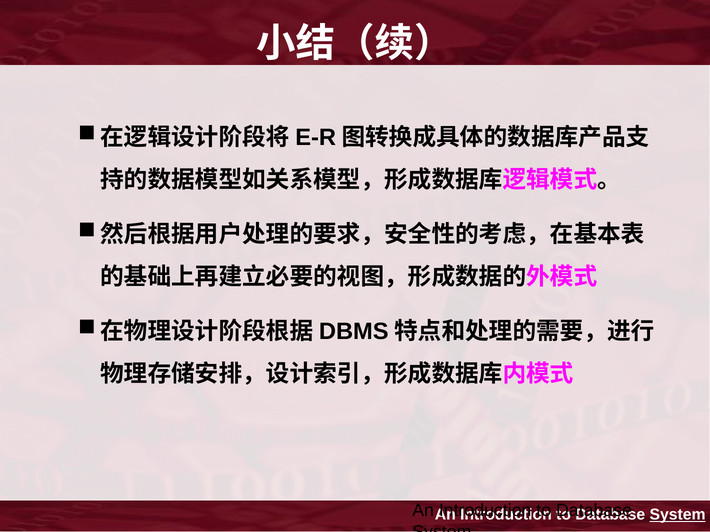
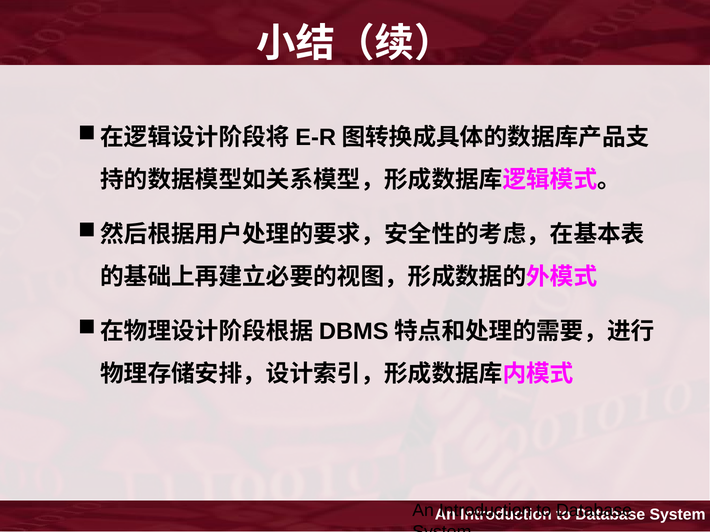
System underline: present -> none (678, 515)
